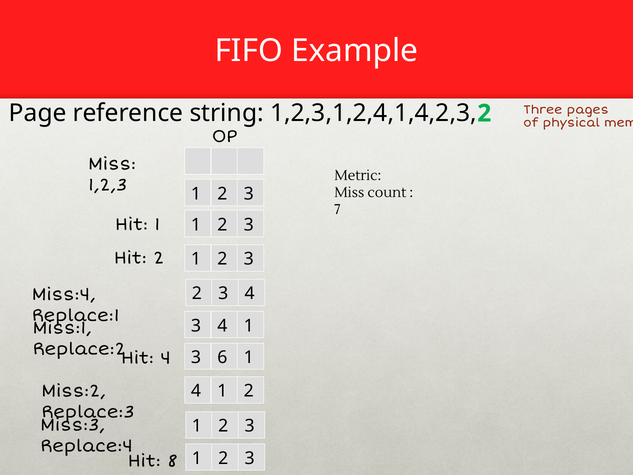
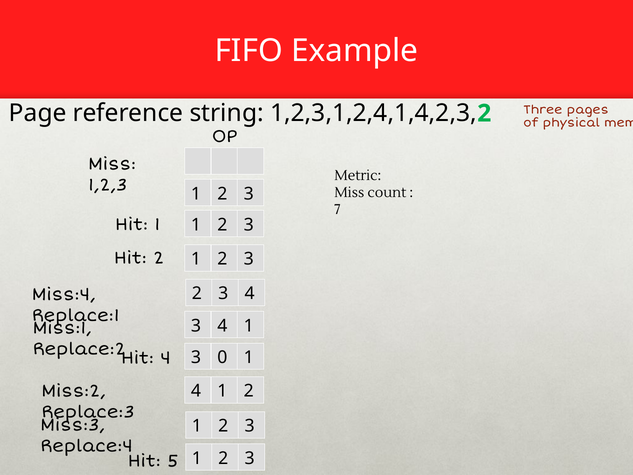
6: 6 -> 0 (222, 357)
8: 8 -> 5 (173, 461)
